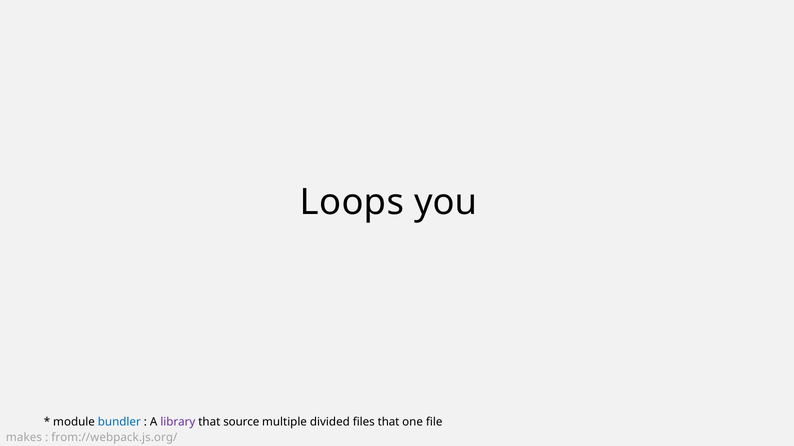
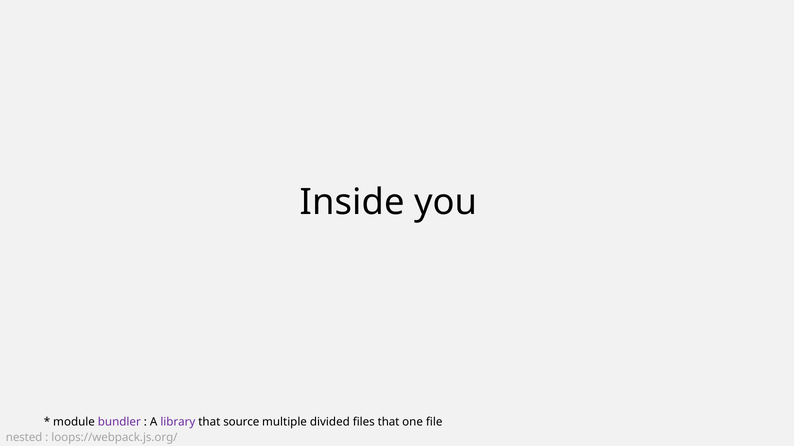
Loops: Loops -> Inside (352, 203)
bundler colour: blue -> purple (119, 422)
makes: makes -> nested (24, 438)
from://webpack.js.org/: from://webpack.js.org/ -> loops://webpack.js.org/ (114, 438)
